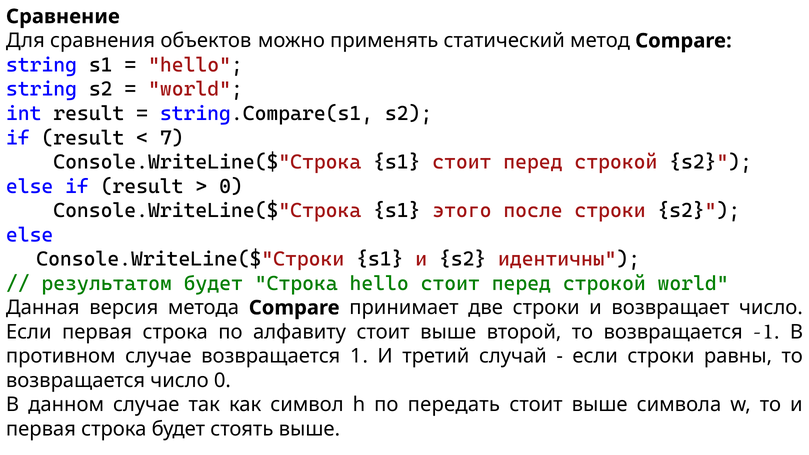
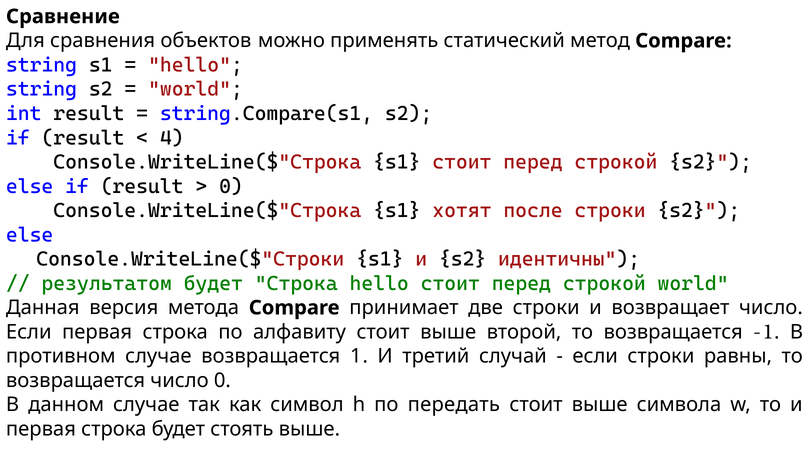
7: 7 -> 4 (172, 138)
этого: этого -> хотят (462, 211)
